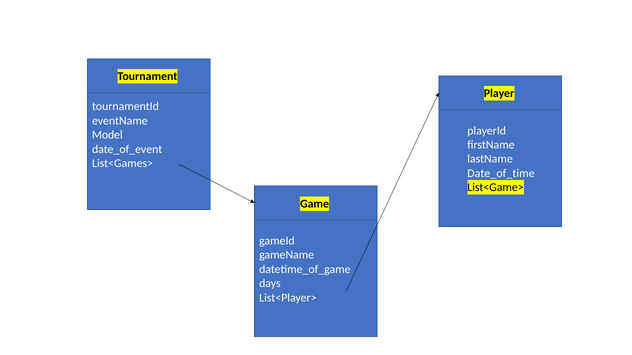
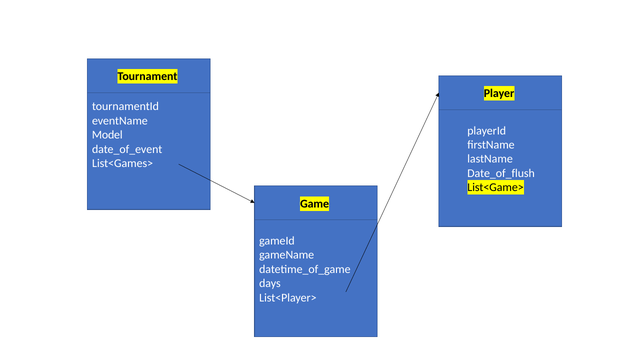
Date_of_time: Date_of_time -> Date_of_flush (501, 173)
